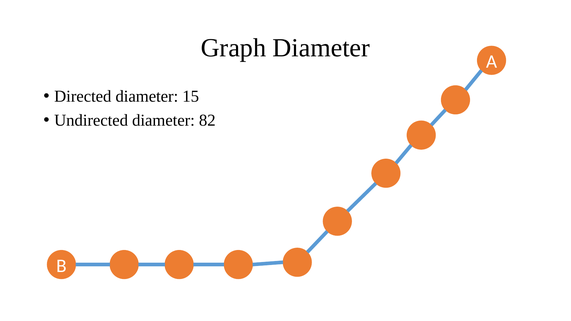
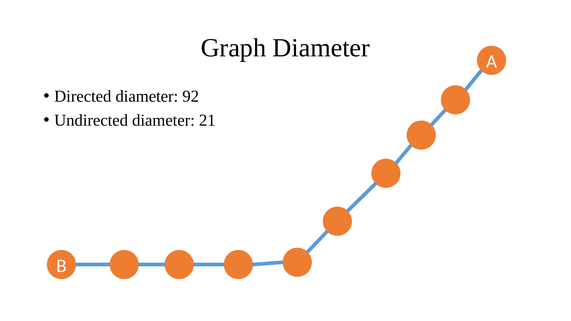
15: 15 -> 92 (191, 97)
82: 82 -> 21 (207, 120)
